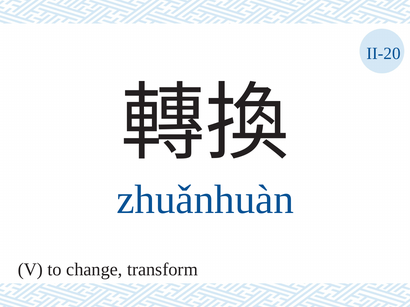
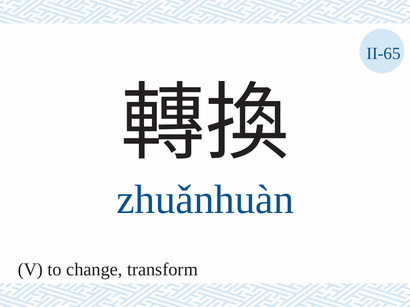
II-20: II-20 -> II-65 (384, 54)
